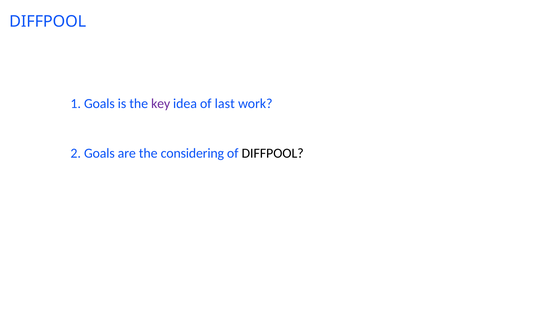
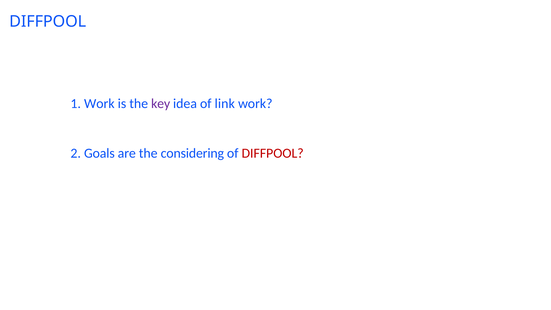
1 Goals: Goals -> Work (99, 104)
last: last -> link (225, 104)
DIFFPOOL colour: black -> red (273, 153)
